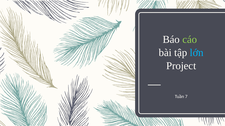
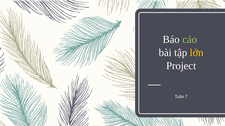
lớn colour: light blue -> yellow (197, 53)
